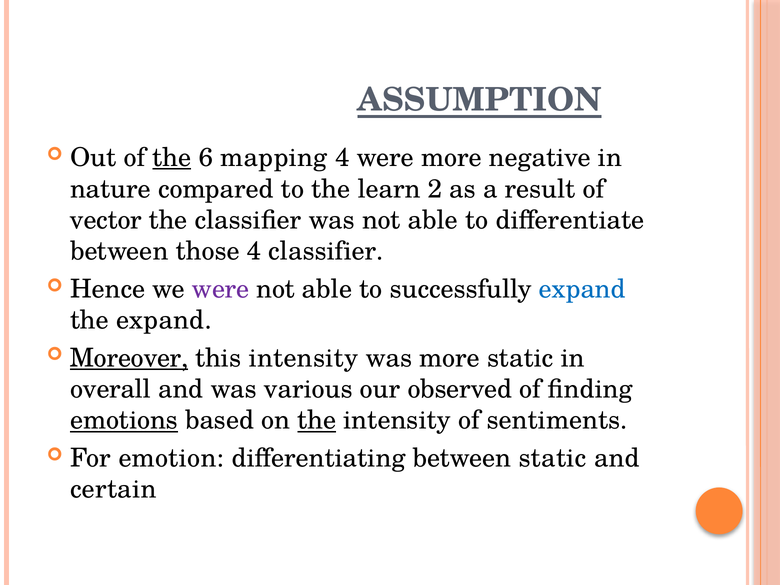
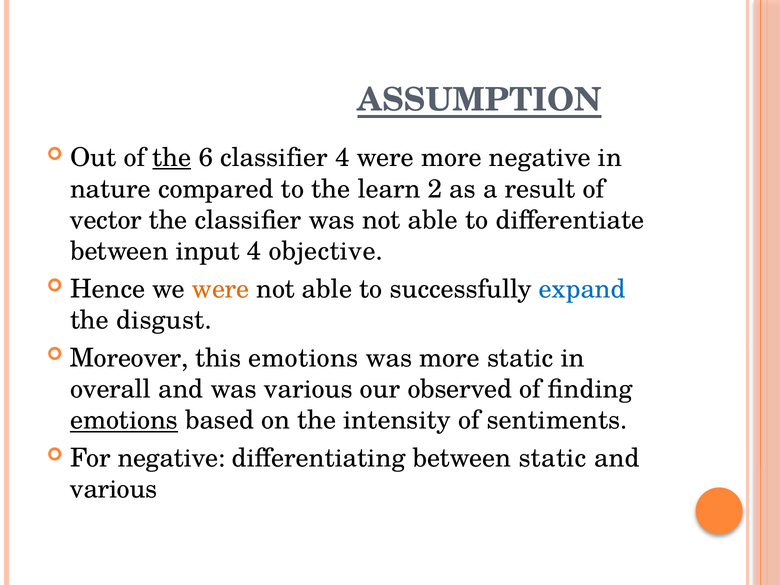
6 mapping: mapping -> classifier (274, 158)
those: those -> input (208, 251)
4 classifier: classifier -> objective (326, 251)
were colour: purple -> orange (221, 289)
the expand: expand -> disgust (164, 320)
Moreover underline: present -> none (129, 358)
this intensity: intensity -> emotions (303, 358)
the underline: present -> none (317, 420)
For emotion: emotion -> negative (171, 458)
certain: certain -> various (114, 489)
